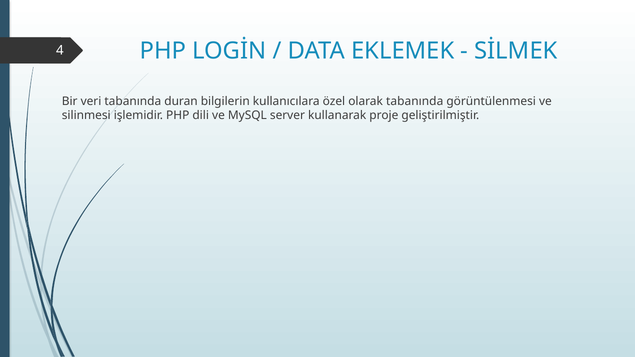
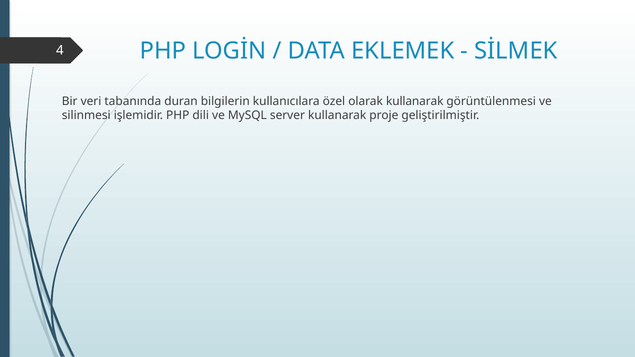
olarak tabanında: tabanında -> kullanarak (415, 101)
